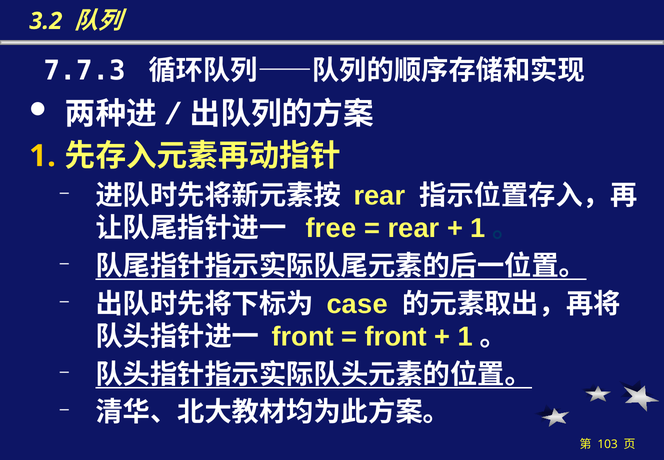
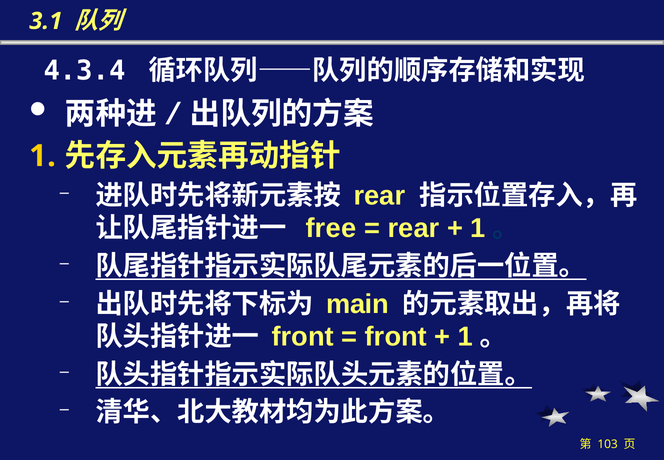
3.2: 3.2 -> 3.1 (46, 21)
7.7.3: 7.7.3 -> 4.3.4 (85, 71)
case: case -> main (358, 304)
